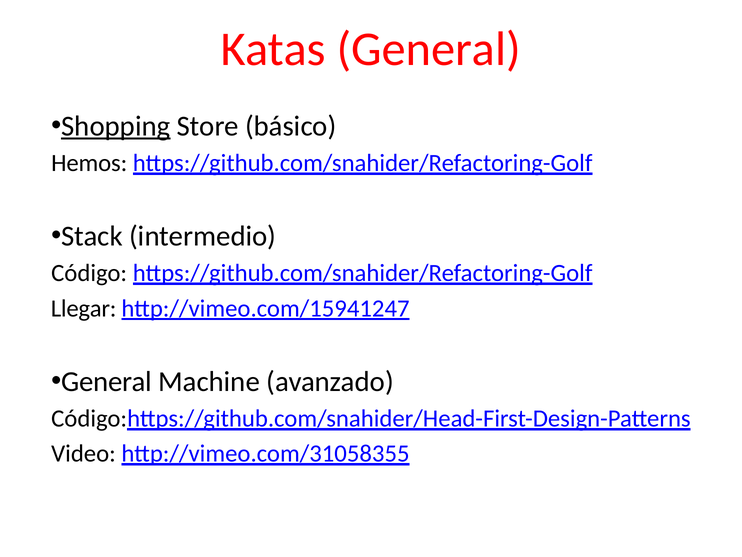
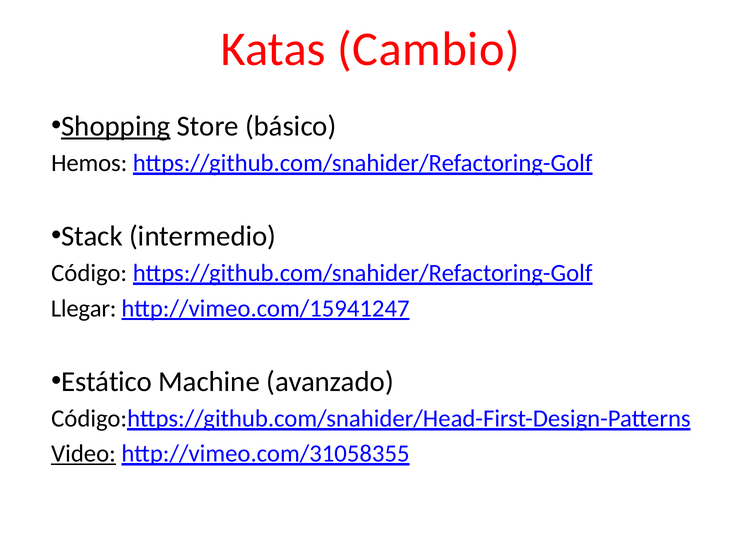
Katas General: General -> Cambio (428, 49)
General: General -> Estático (107, 381)
Video underline: none -> present (83, 453)
